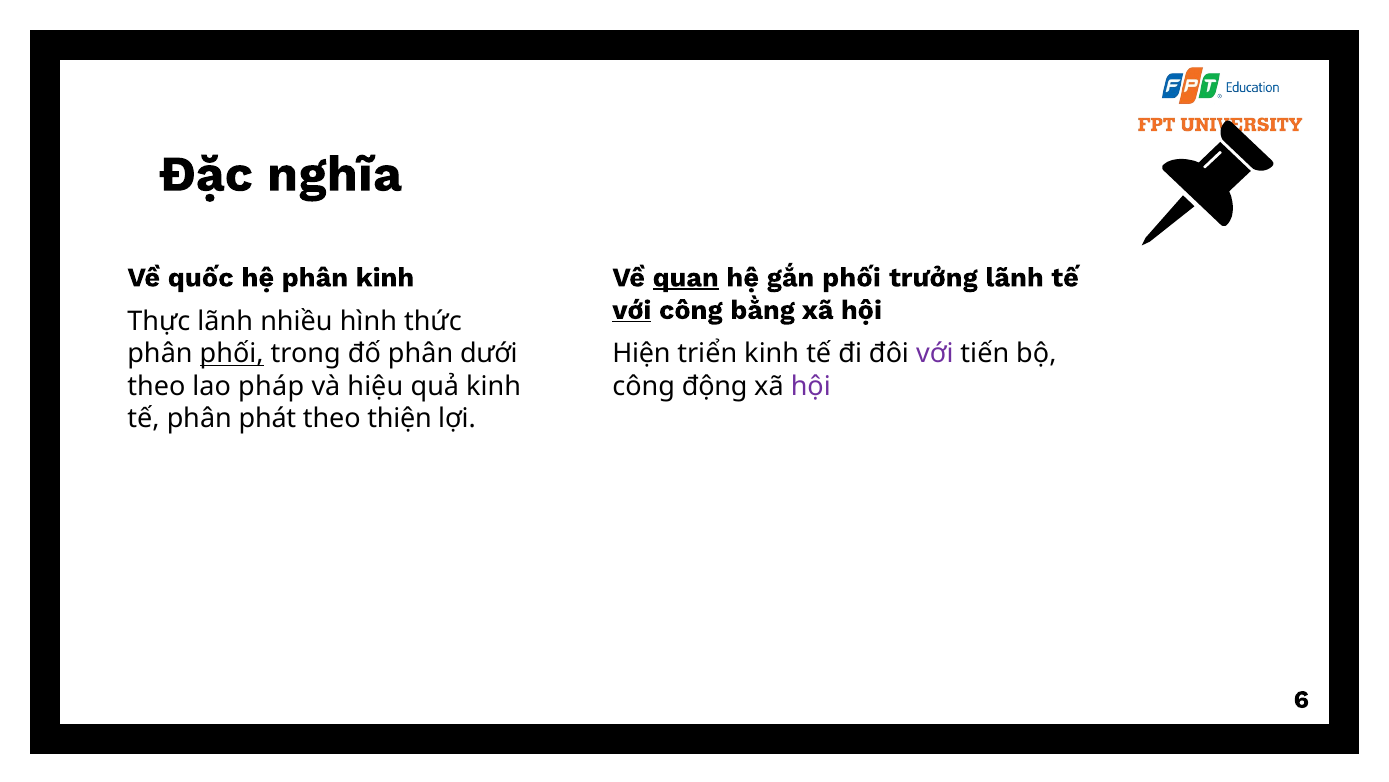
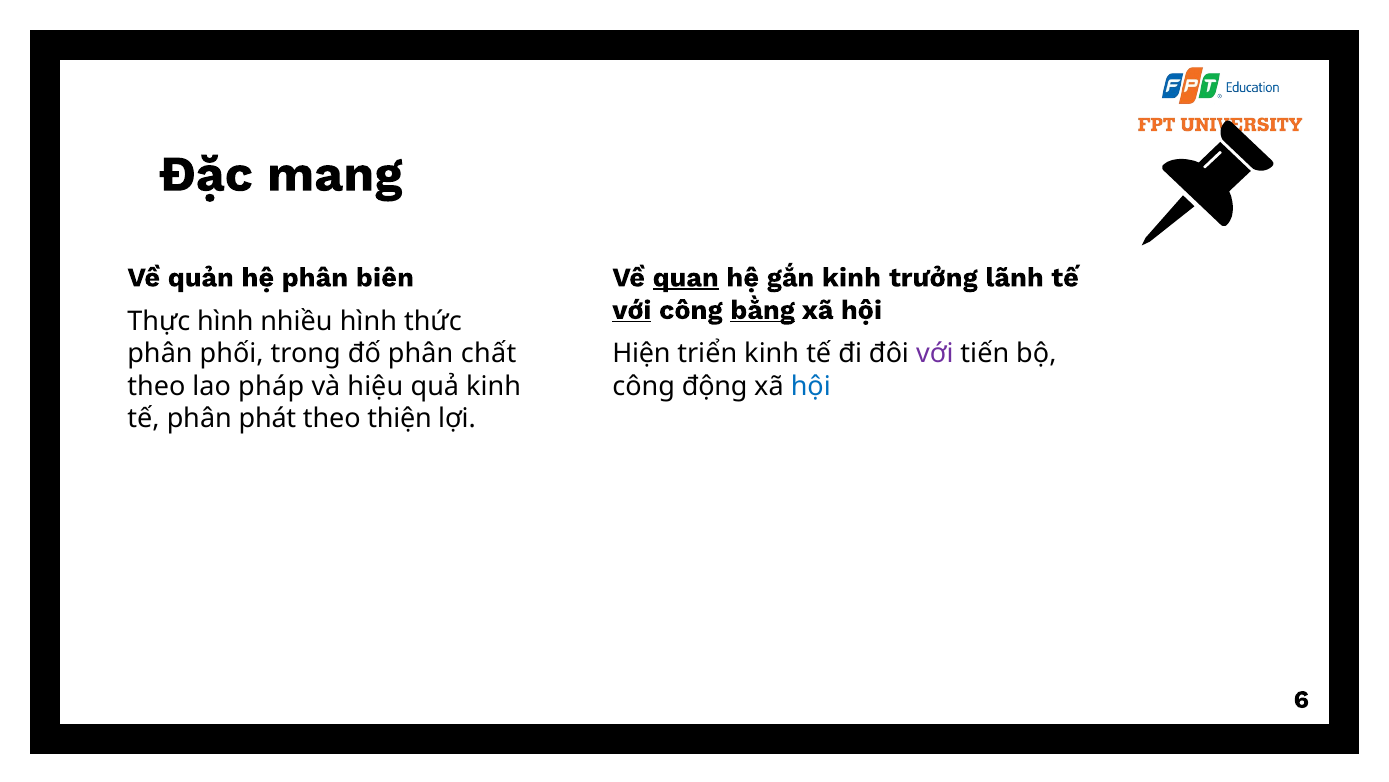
nghĩa: nghĩa -> mang (335, 174)
quốc: quốc -> quản (201, 277)
phân kinh: kinh -> biên (385, 277)
gắn phối: phối -> kinh (851, 277)
bằng underline: none -> present (763, 310)
Thực lãnh: lãnh -> hình (225, 321)
phối underline: present -> none (232, 354)
dưới: dưới -> chất (489, 354)
hội colour: purple -> blue (811, 386)
